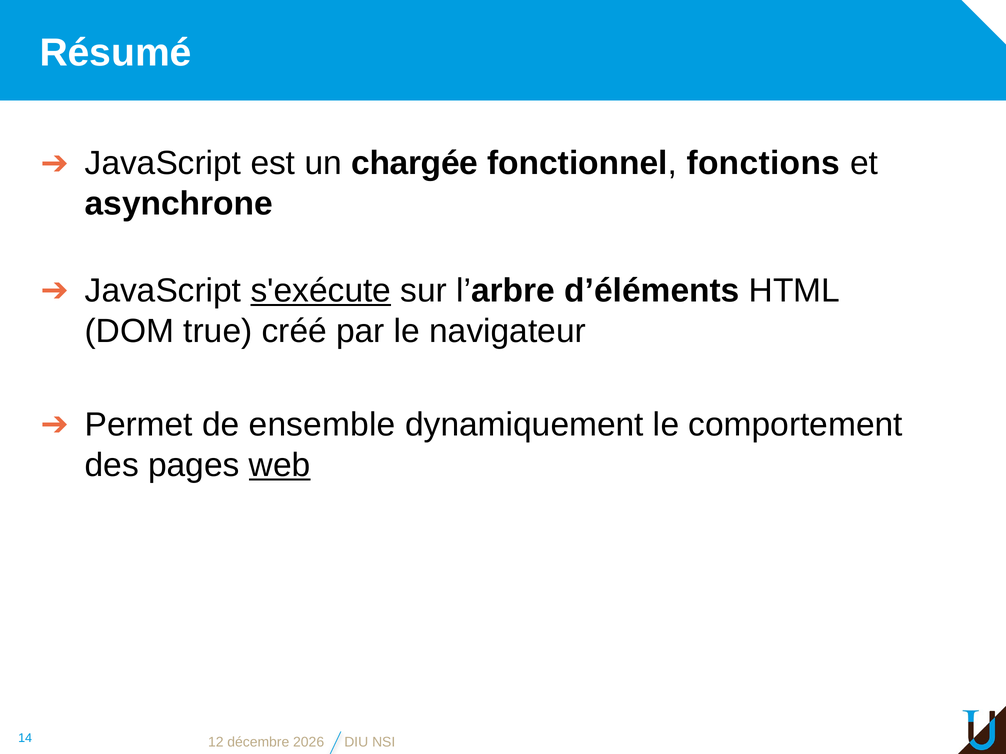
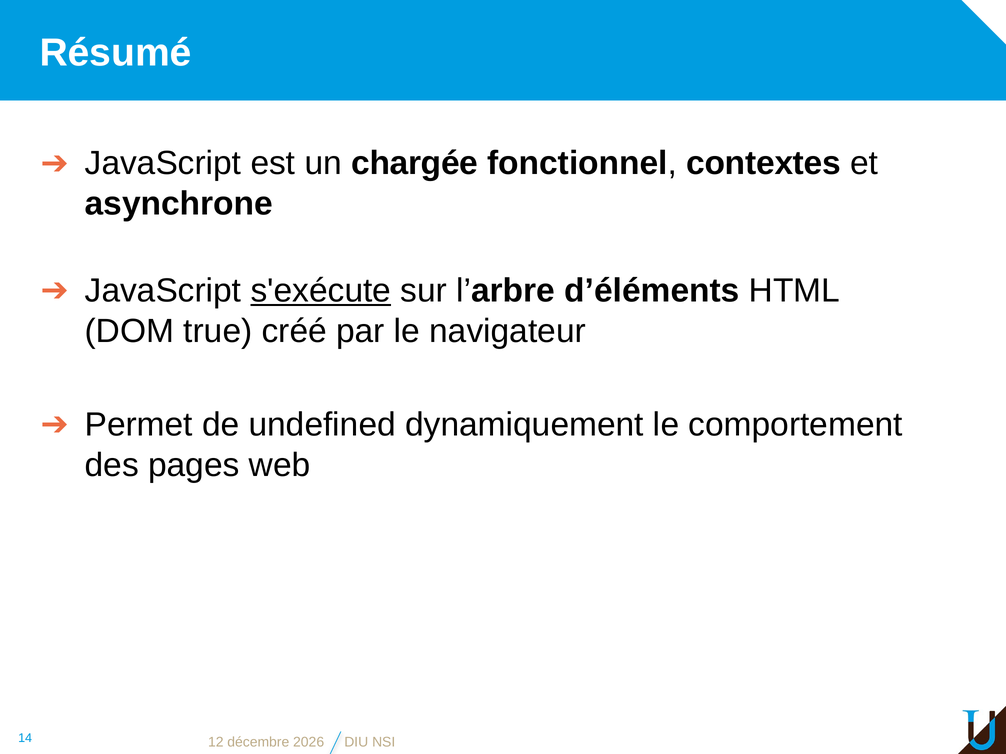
fonctions: fonctions -> contextes (764, 164)
ensemble: ensemble -> undefined (322, 425)
web underline: present -> none (280, 465)
